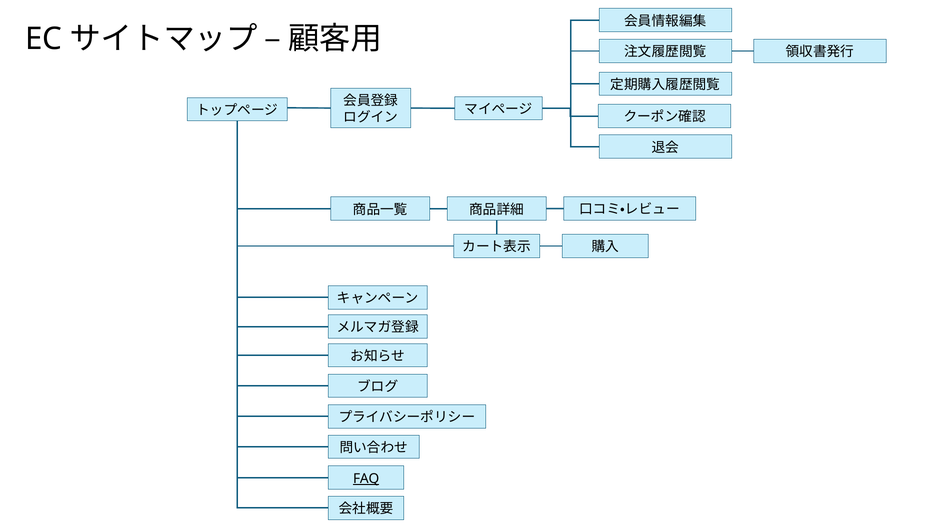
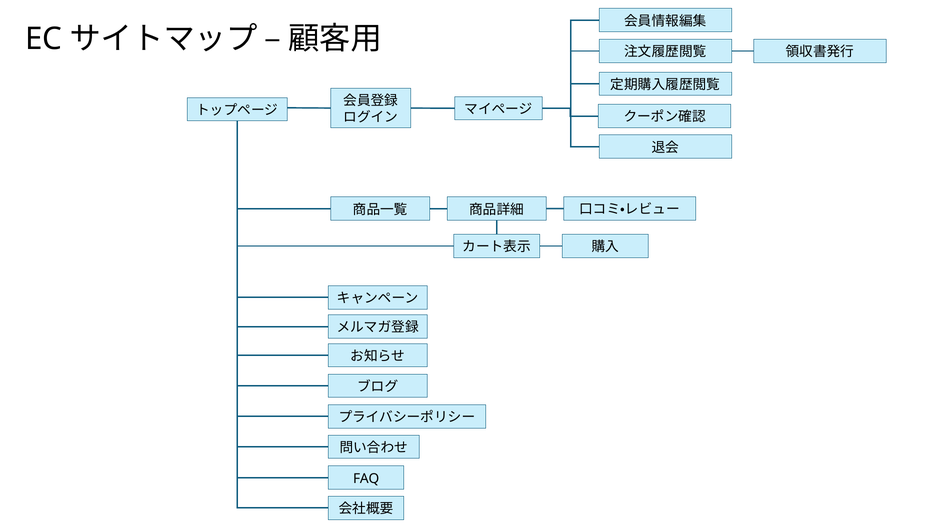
FAQ underline: present -> none (366, 479)
